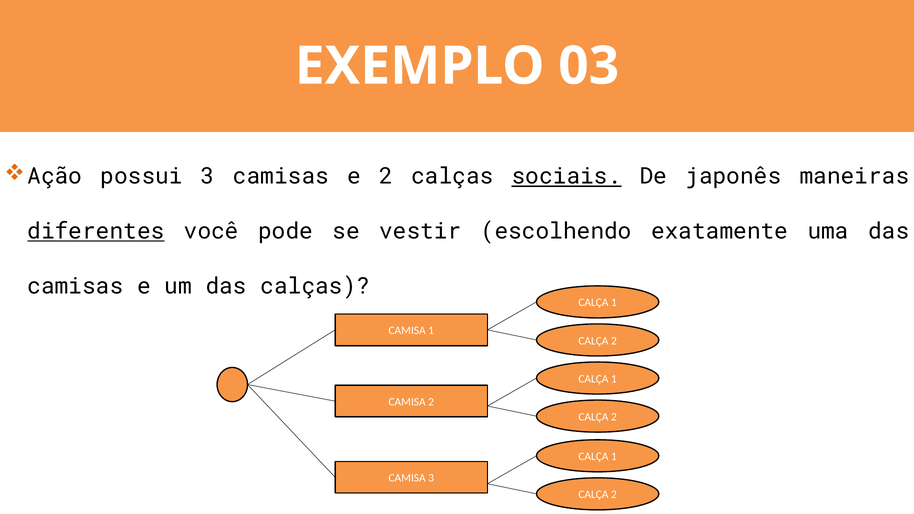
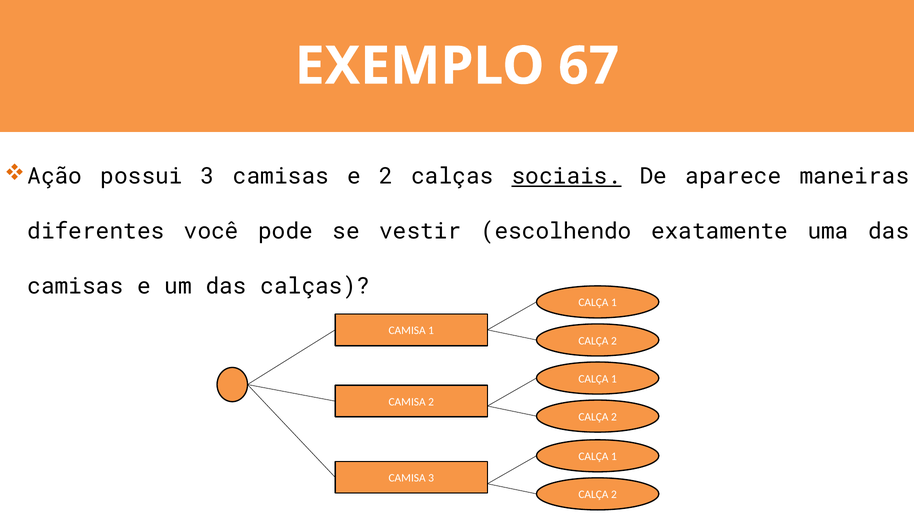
03: 03 -> 67 (589, 66)
japonês: japonês -> aparece (733, 176)
diferentes underline: present -> none (96, 231)
